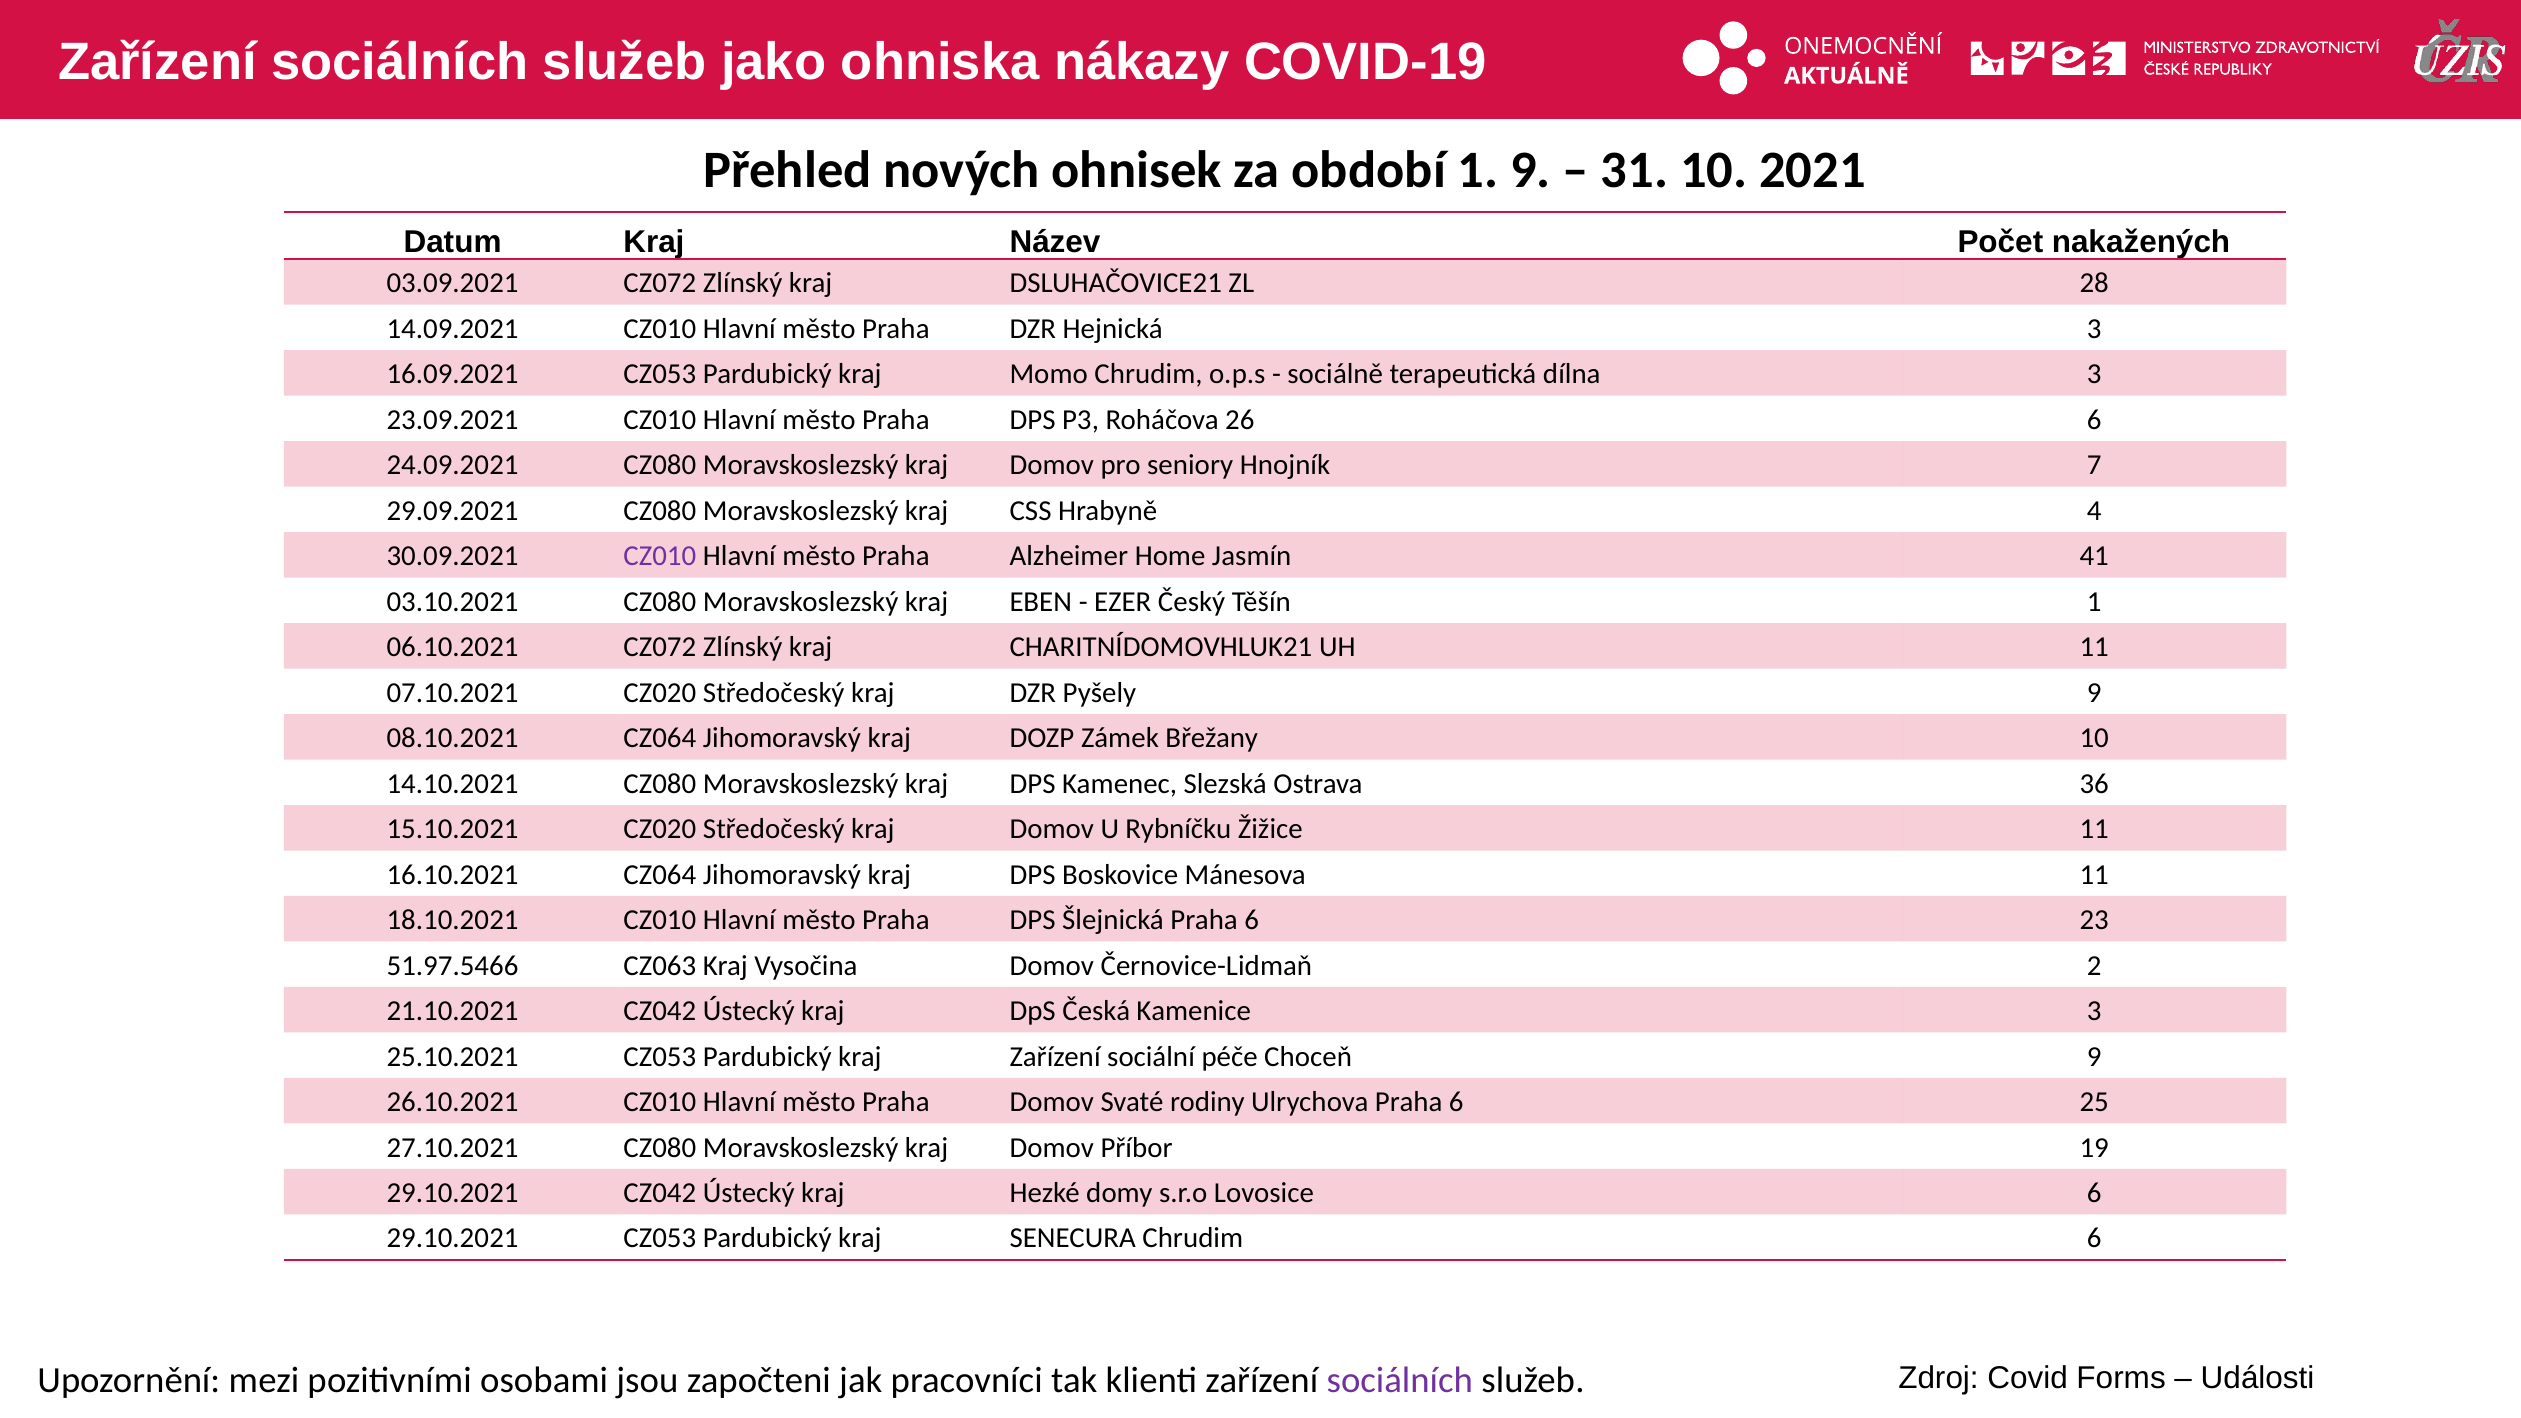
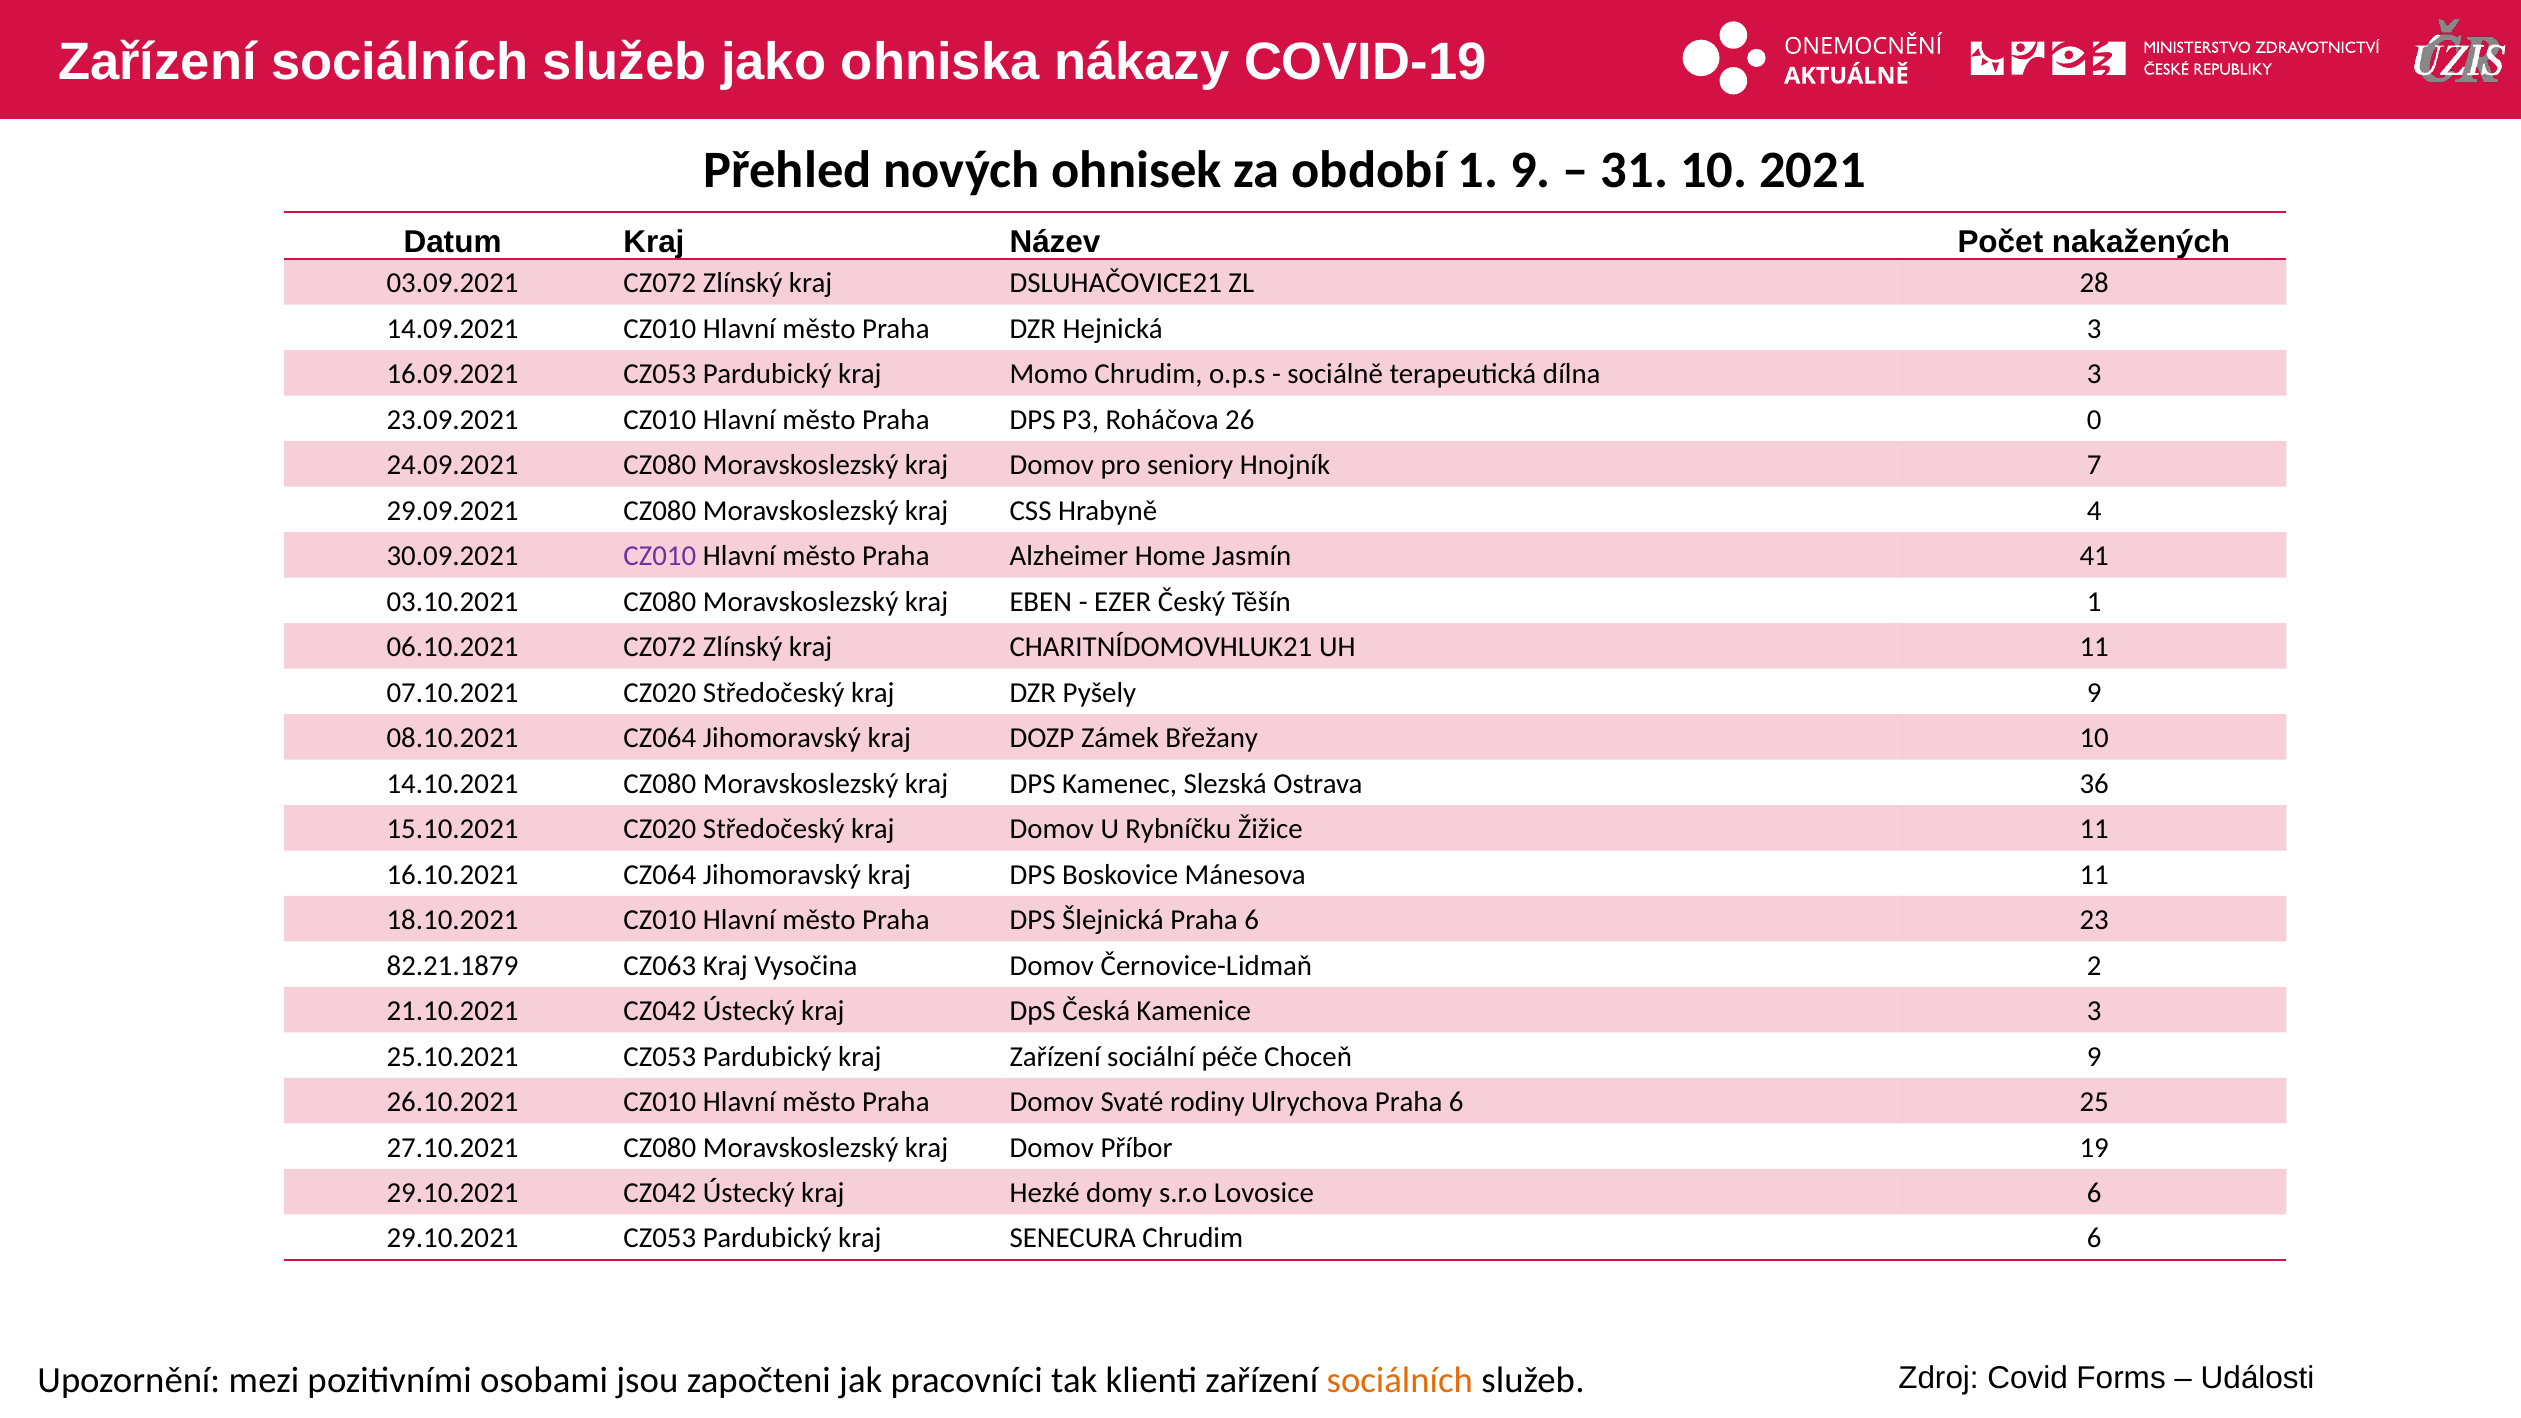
26 6: 6 -> 0 (2094, 420)
51.97.5466: 51.97.5466 -> 82.21.1879 (453, 966)
sociálních colour: purple -> orange (1400, 1381)
